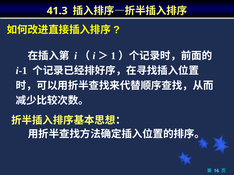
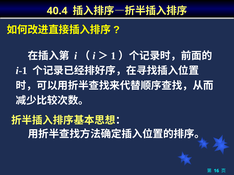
41.3: 41.3 -> 40.4 (57, 11)
